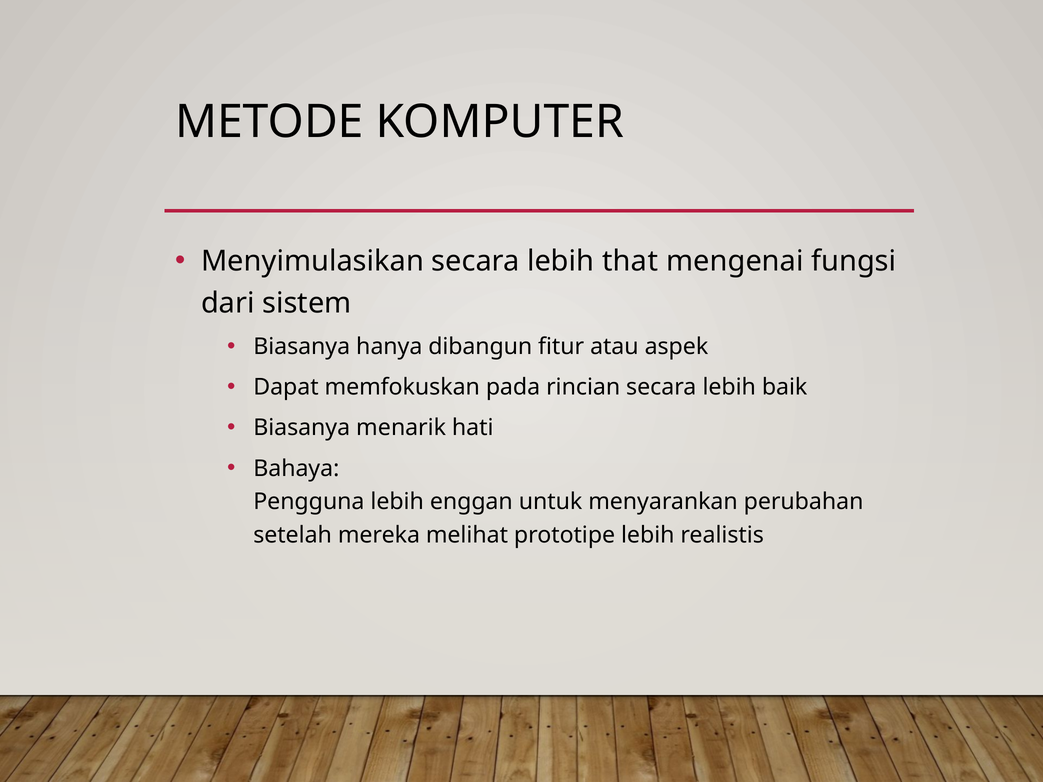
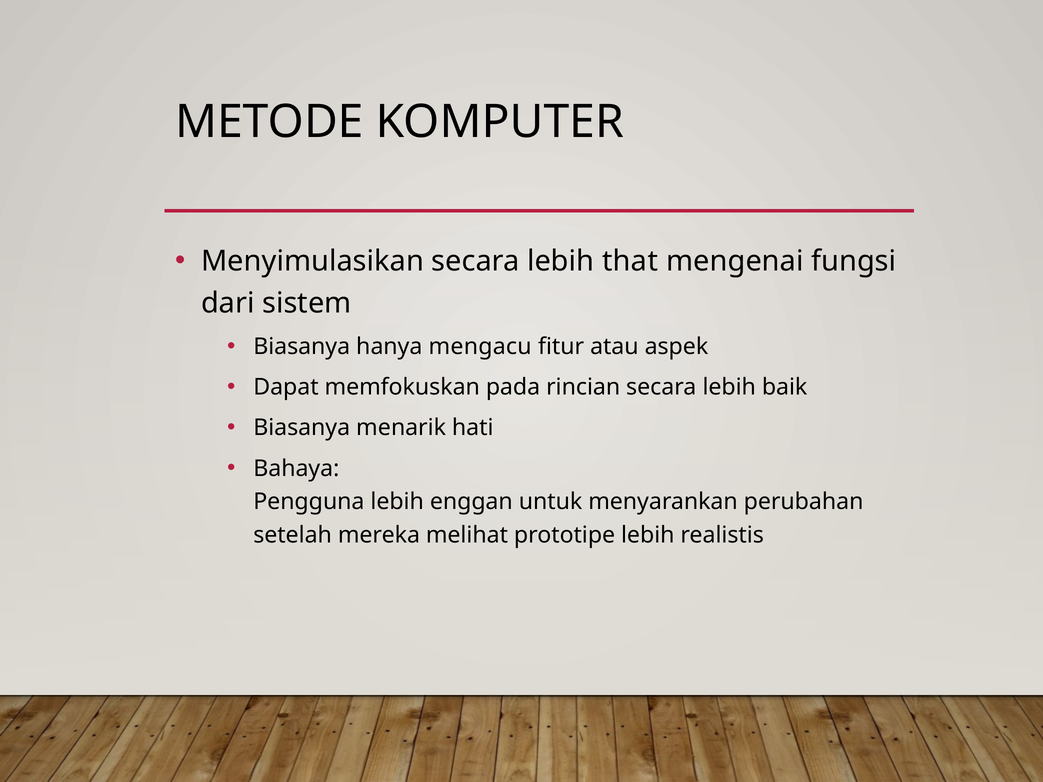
dibangun: dibangun -> mengacu (480, 347)
